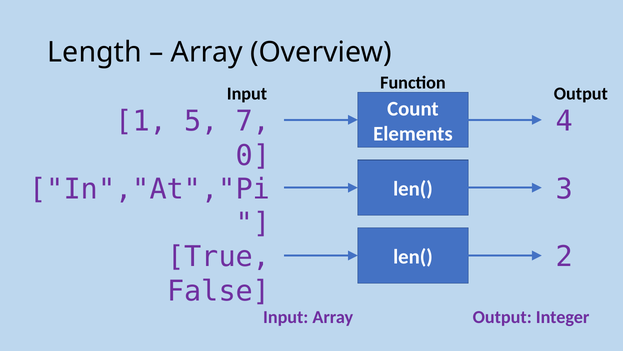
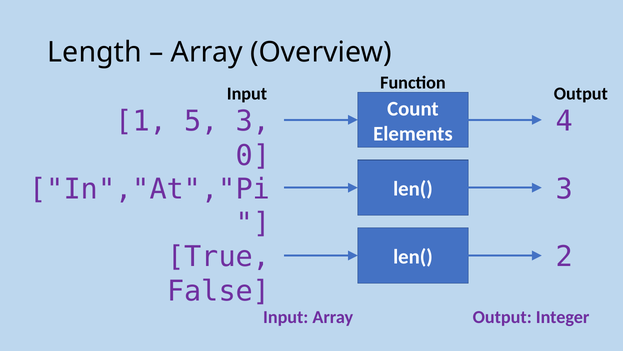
5 7: 7 -> 3 (253, 121)
